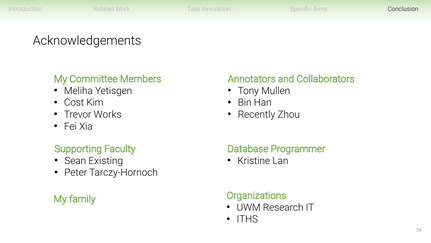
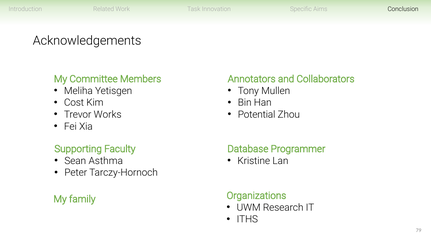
Recently: Recently -> Potential (257, 114)
Existing: Existing -> Asthma (106, 160)
